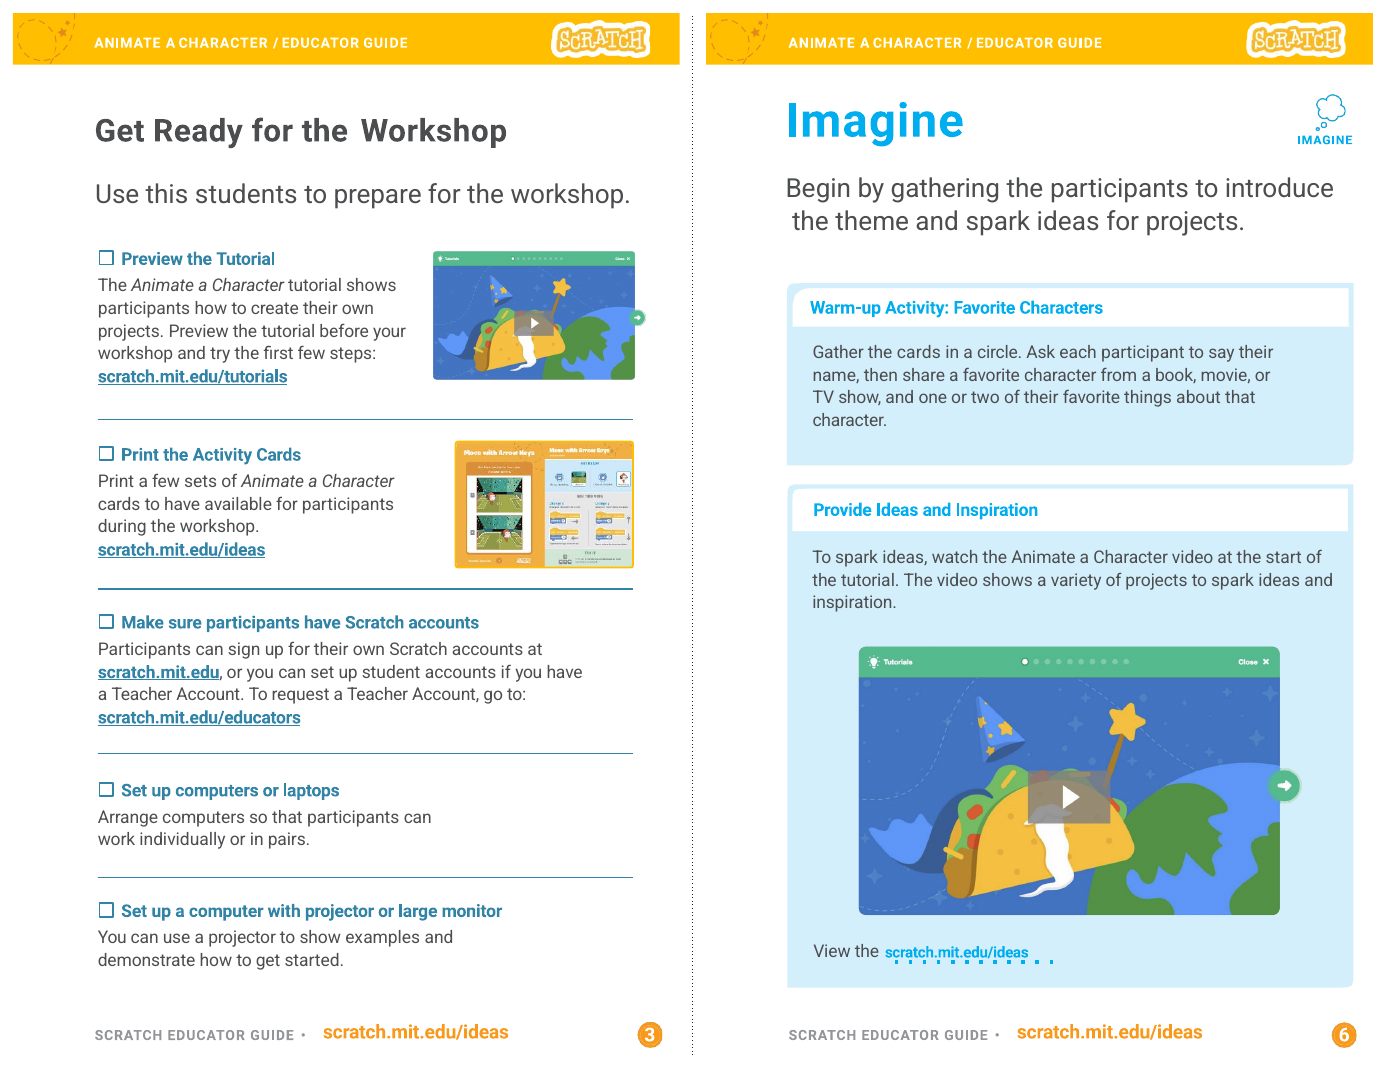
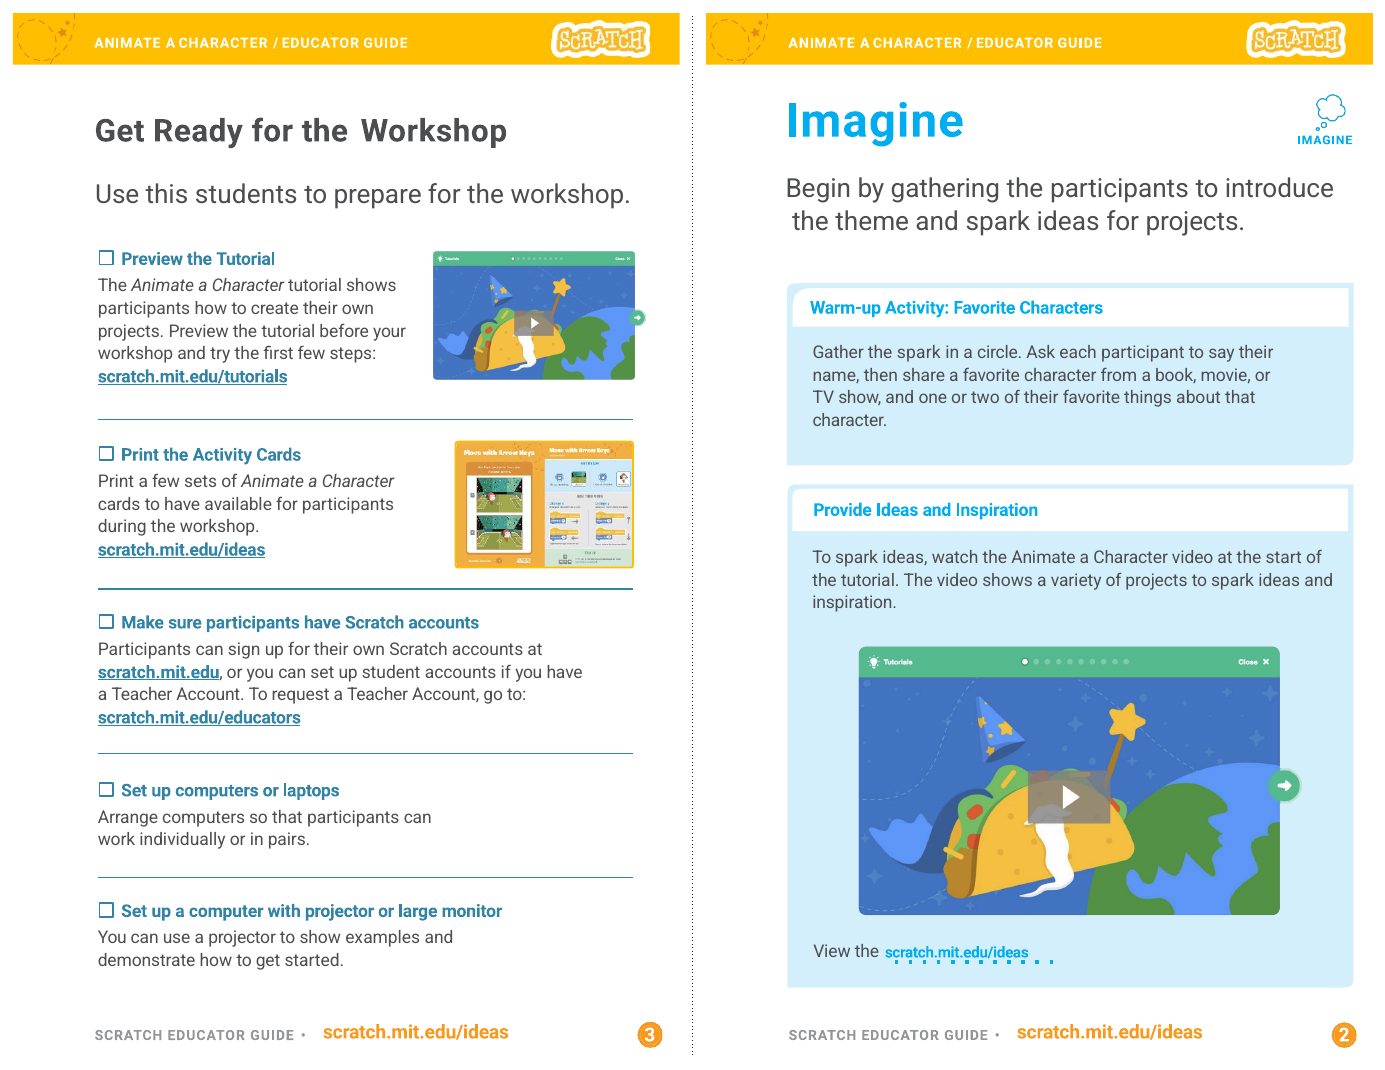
the cards: cards -> spark (919, 353)
6: 6 -> 2 (1344, 1035)
